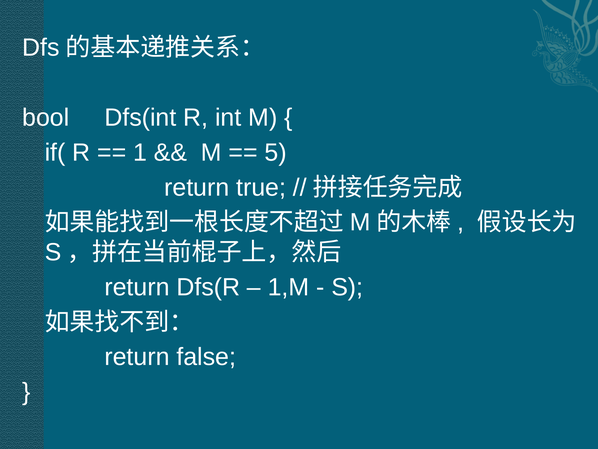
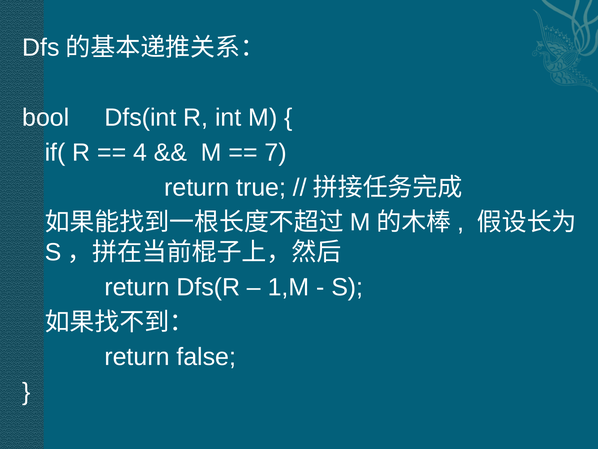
1: 1 -> 4 (140, 152)
5: 5 -> 7 (276, 152)
